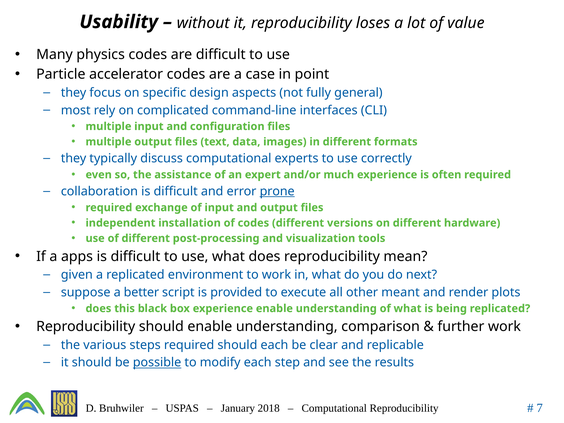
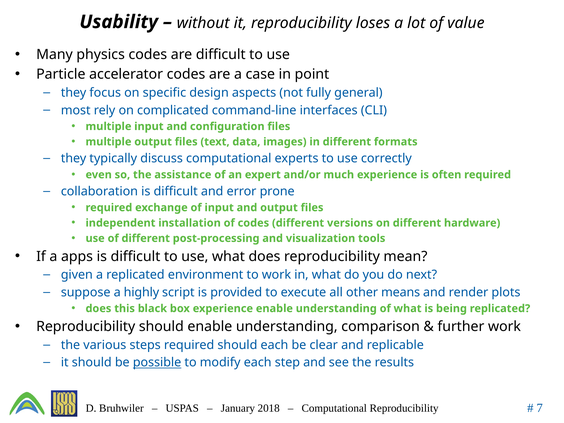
prone underline: present -> none (277, 191)
better: better -> highly (141, 292)
meant: meant -> means (401, 292)
